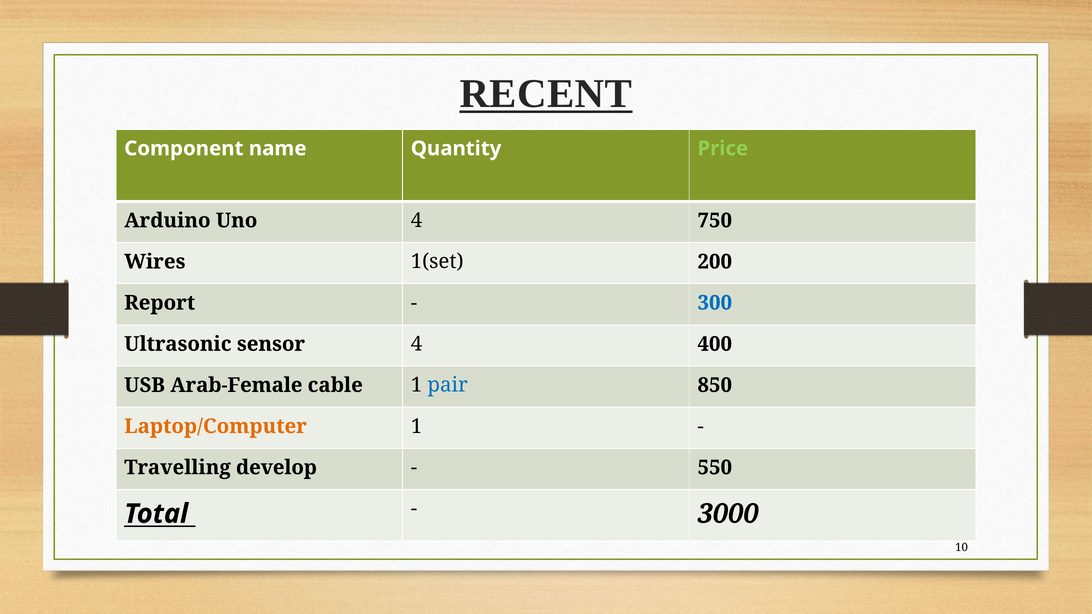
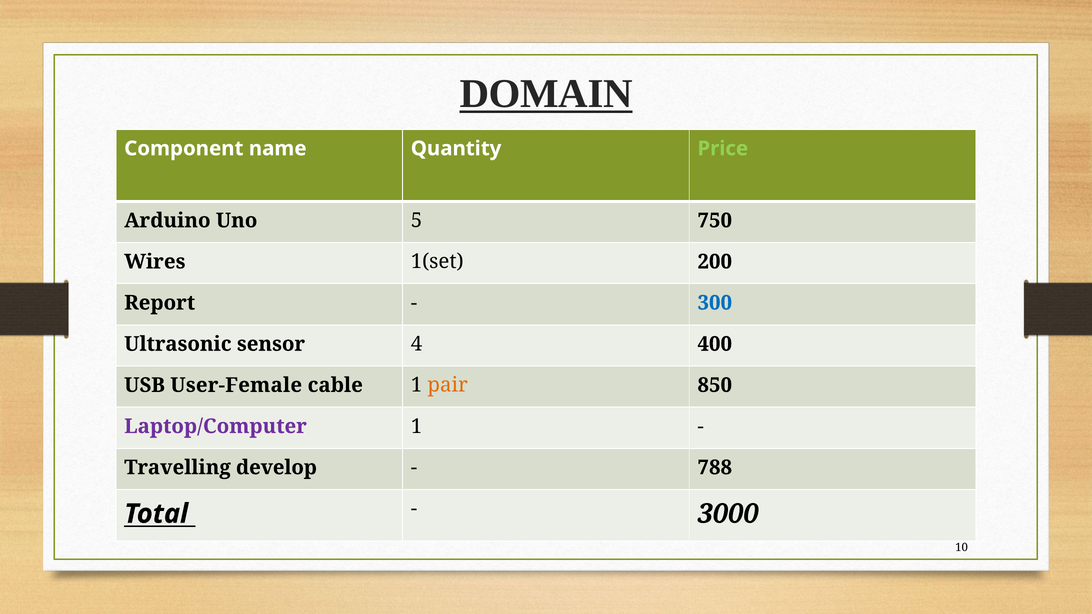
RECENT: RECENT -> DOMAIN (546, 94)
Uno 4: 4 -> 5 (417, 221)
Arab-Female: Arab-Female -> User-Female (236, 385)
pair colour: blue -> orange (448, 385)
Laptop/Computer colour: orange -> purple (216, 427)
550: 550 -> 788 (715, 468)
